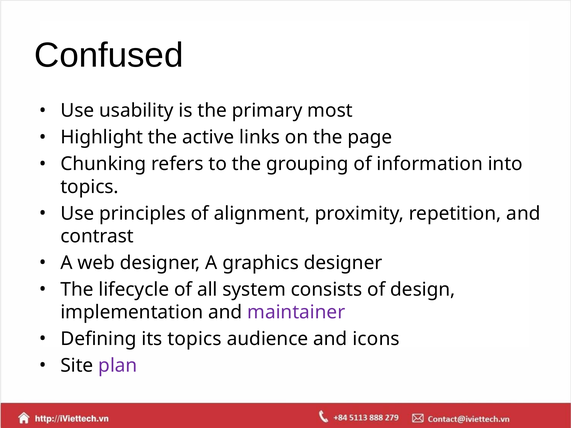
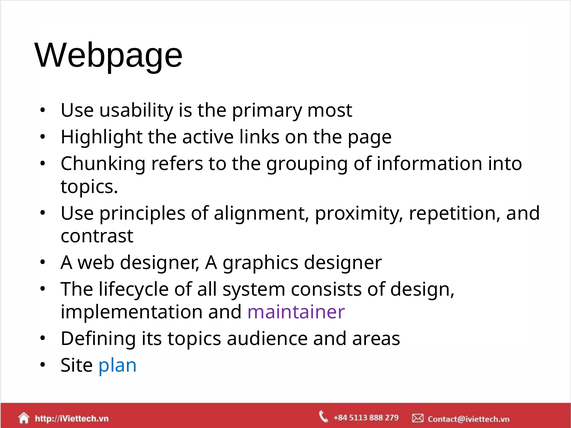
Confused: Confused -> Webpage (109, 55)
icons: icons -> areas (376, 339)
plan colour: purple -> blue (118, 366)
